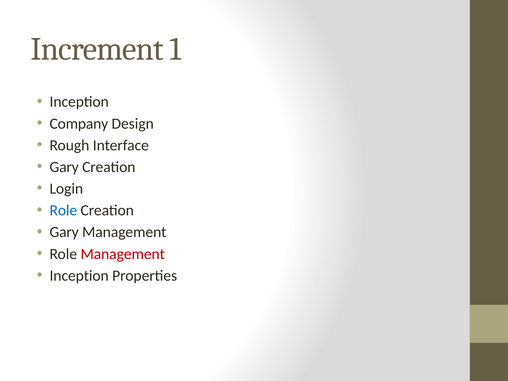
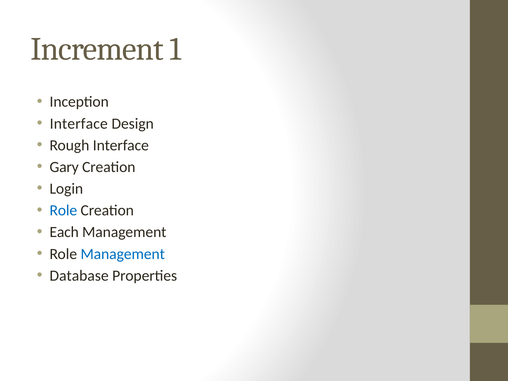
Company: Company -> Interface (79, 124)
Gary: Gary -> Each (64, 232)
Management colour: red -> blue (123, 254)
Inception: Inception -> Database (79, 276)
